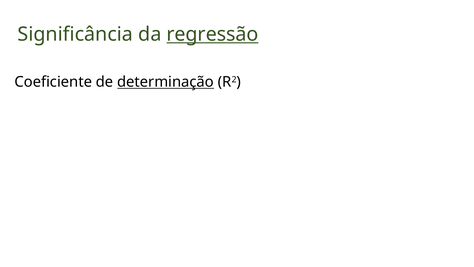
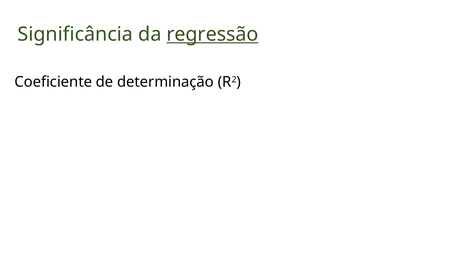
determinação underline: present -> none (166, 82)
